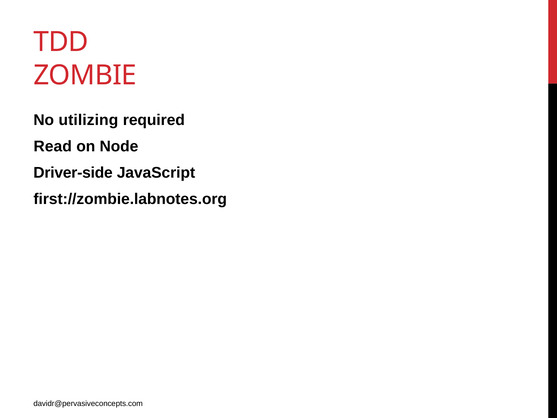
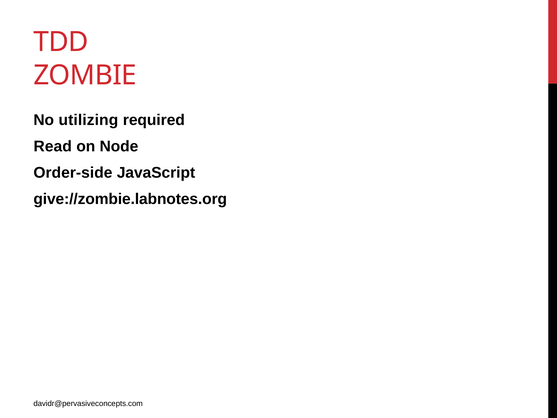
Driver-side: Driver-side -> Order-side (73, 173)
first://zombie.labnotes.org: first://zombie.labnotes.org -> give://zombie.labnotes.org (130, 199)
